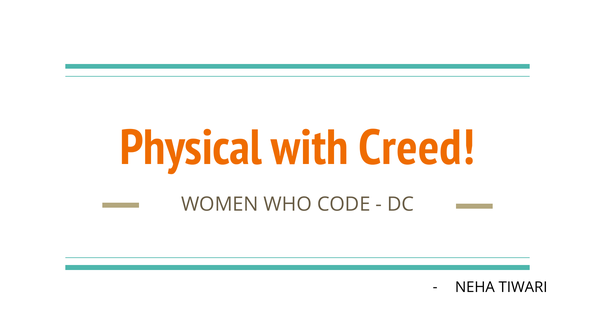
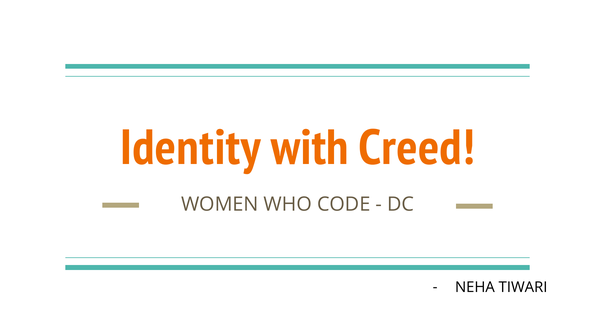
Physical: Physical -> Identity (190, 148)
